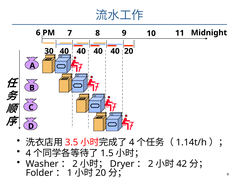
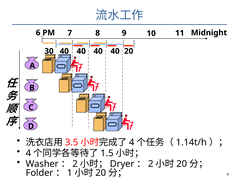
42: 42 -> 20 (182, 164)
